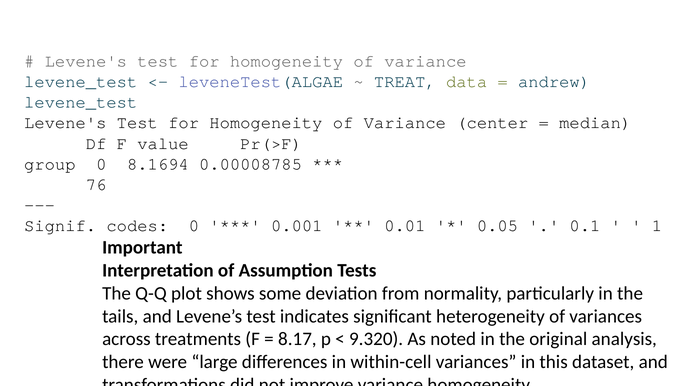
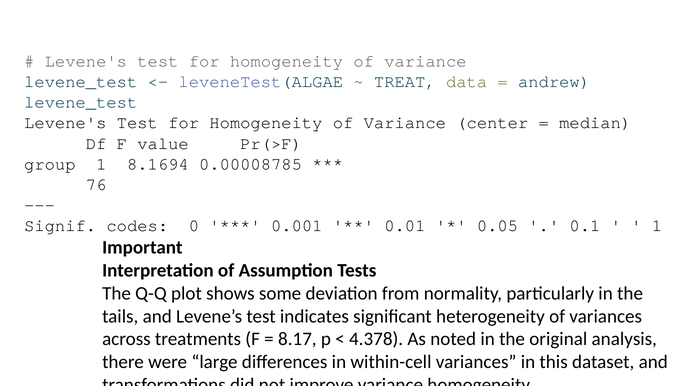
group 0: 0 -> 1 (101, 164)
9.320: 9.320 -> 4.378 (376, 339)
